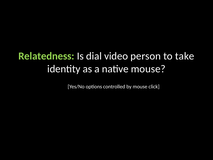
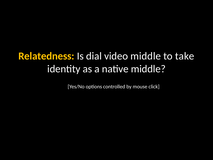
Relatedness colour: light green -> yellow (46, 56)
video person: person -> middle (146, 56)
native mouse: mouse -> middle (148, 69)
